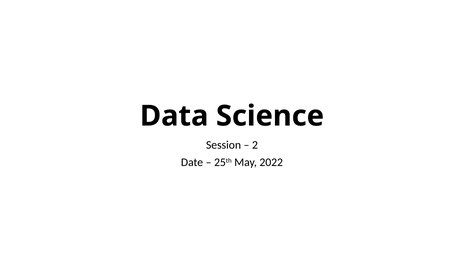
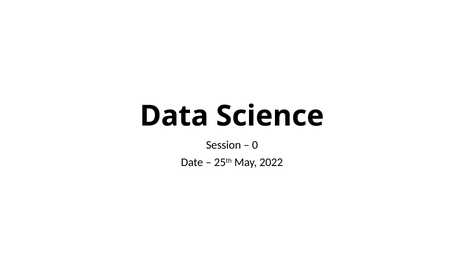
2: 2 -> 0 (255, 145)
